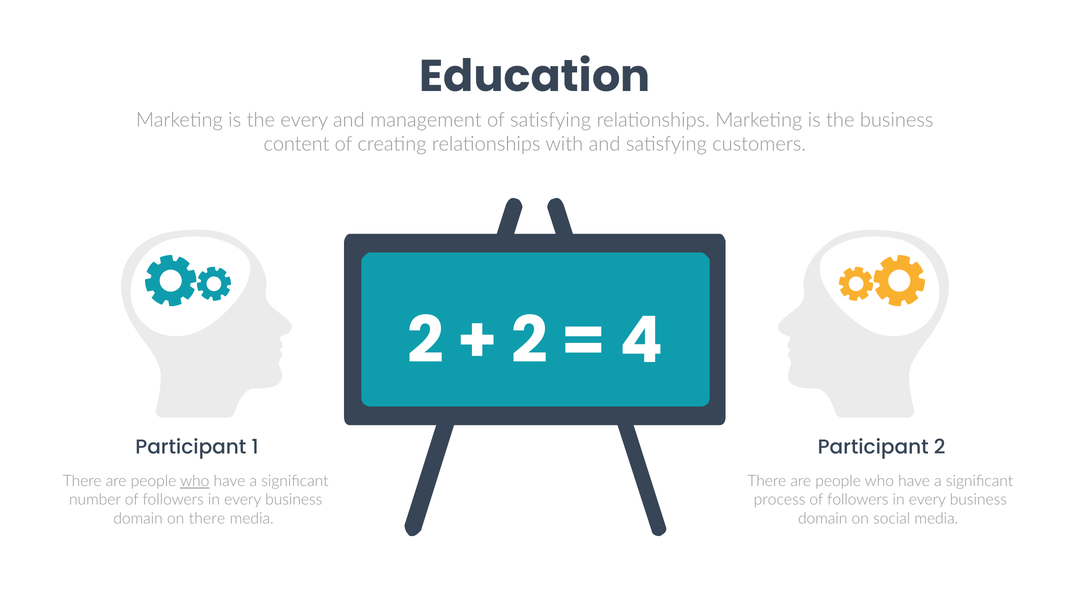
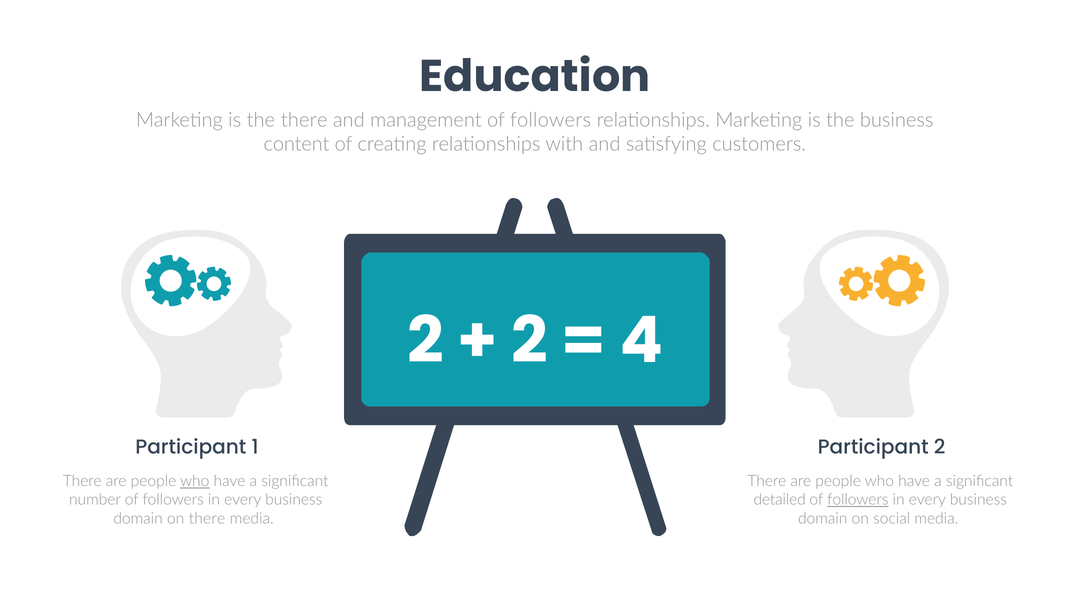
the every: every -> there (304, 120)
management of satisfying: satisfying -> followers (551, 120)
process: process -> detailed (780, 500)
followers underline: none -> present (858, 500)
